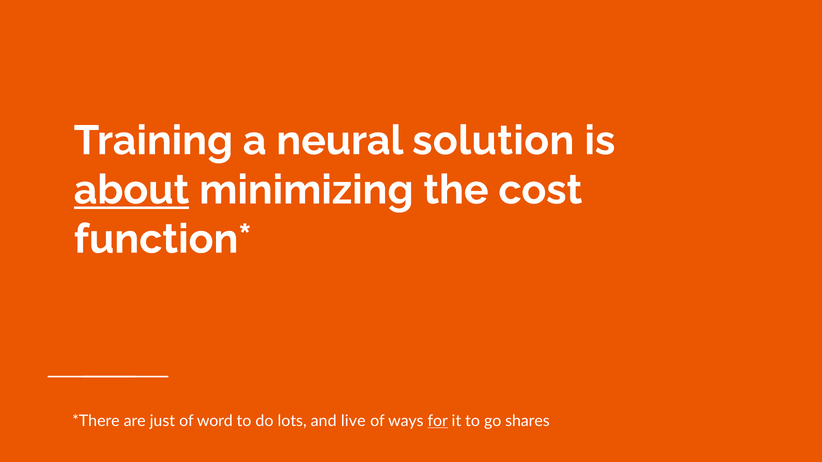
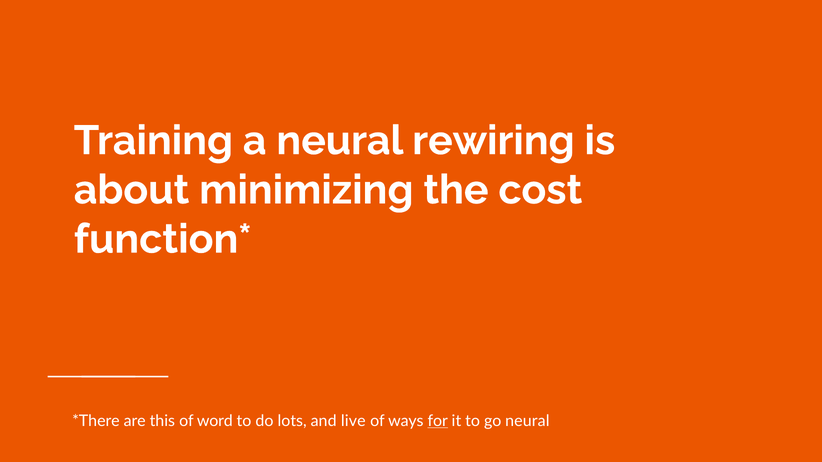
solution: solution -> rewiring (493, 141)
about underline: present -> none (132, 190)
just: just -> this (162, 421)
go shares: shares -> neural (527, 421)
